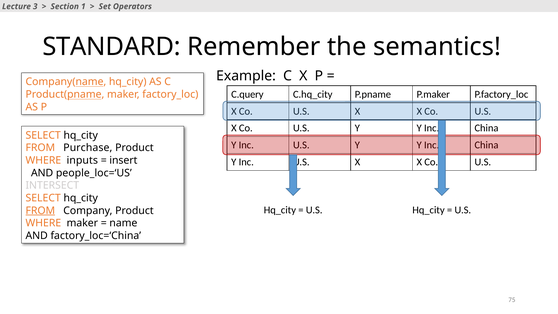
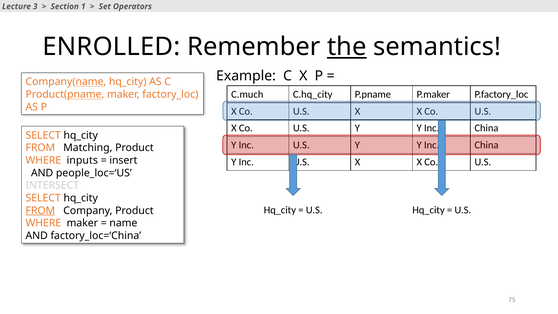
STANDARD: STANDARD -> ENROLLED (111, 47)
the underline: none -> present (347, 47)
C.query: C.query -> C.much (247, 94)
Purchase: Purchase -> Matching (88, 148)
